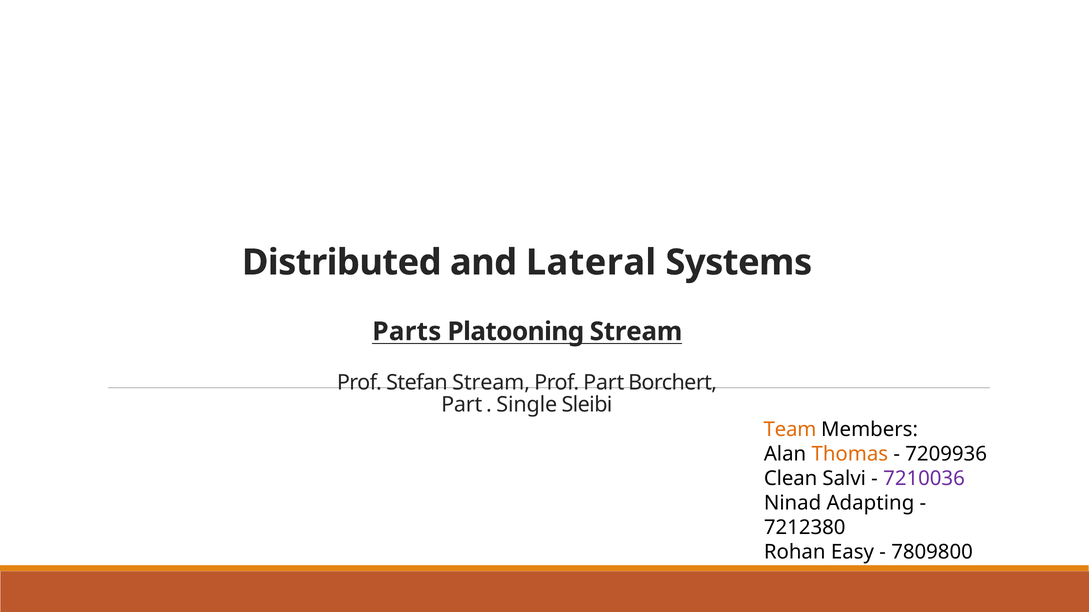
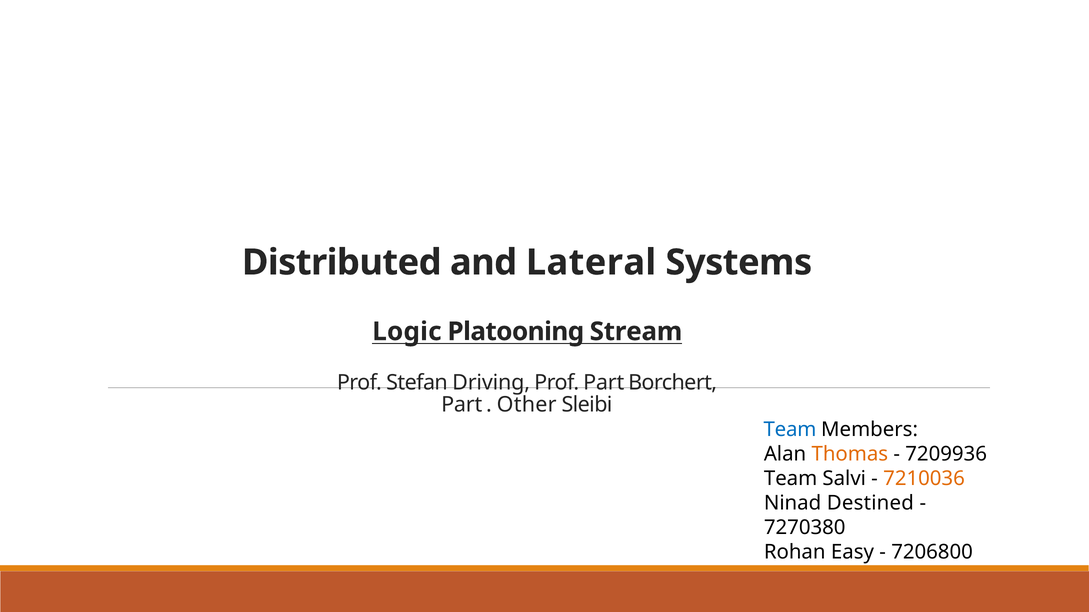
Parts: Parts -> Logic (407, 332)
Stefan Stream: Stream -> Driving (491, 383)
Single: Single -> Other (527, 405)
Team colour: orange -> blue (790, 430)
Clean: Clean -> Team (791, 479)
7210036 colour: purple -> orange (924, 479)
Adapting: Adapting -> Destined (870, 503)
7212380: 7212380 -> 7270380 (805, 528)
7809800: 7809800 -> 7206800 (932, 552)
